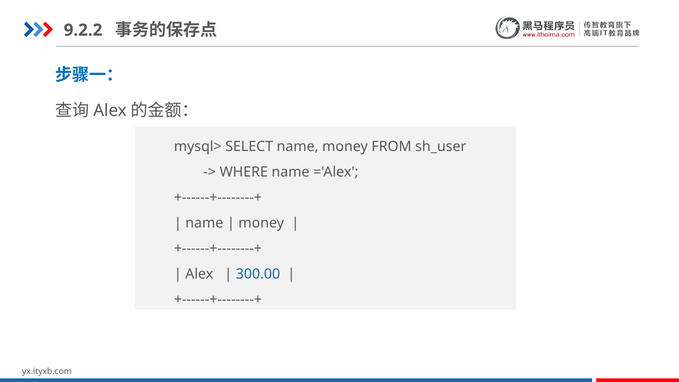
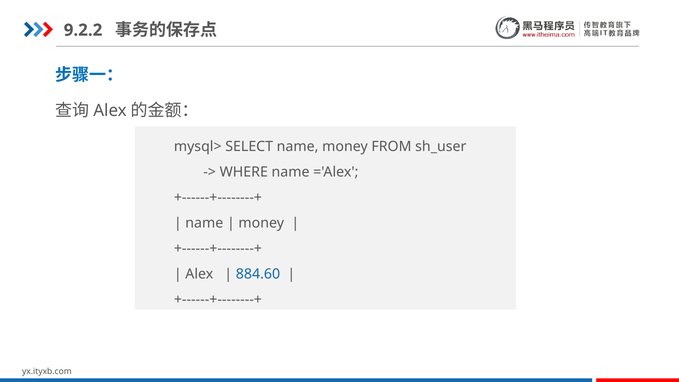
300.00: 300.00 -> 884.60 (258, 274)
